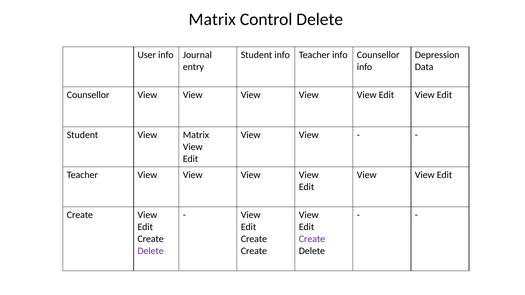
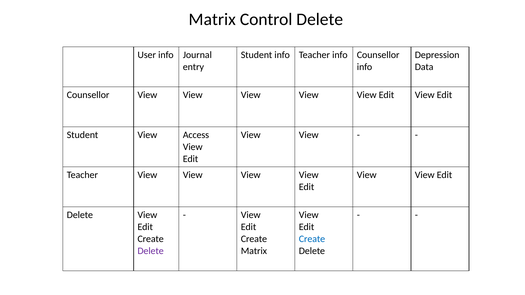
View Matrix: Matrix -> Access (196, 135)
Create: Create -> Delete (80, 215)
Create colour: purple -> blue (312, 239)
Create: Create -> Matrix (254, 251)
